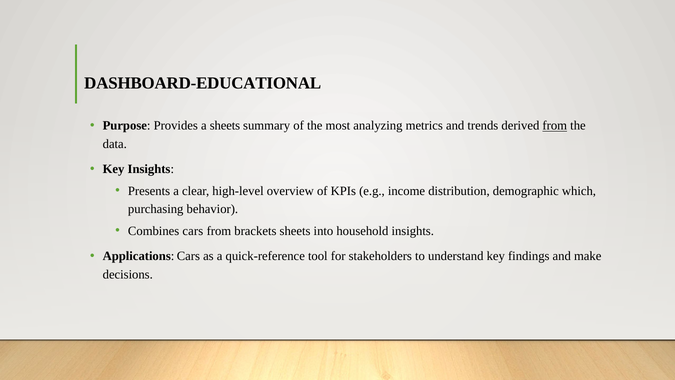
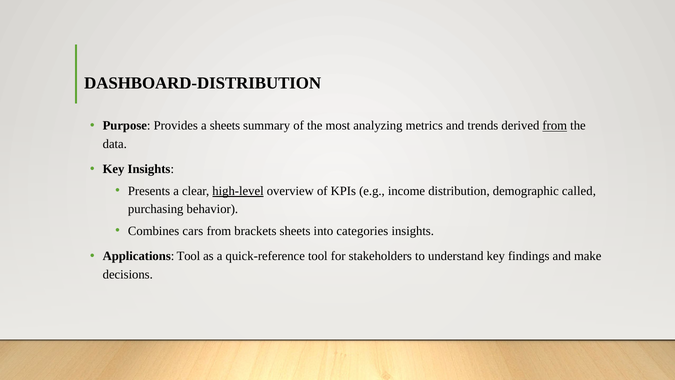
DASHBOARD-EDUCATIONAL: DASHBOARD-EDUCATIONAL -> DASHBOARD-DISTRIBUTION (203, 83)
high-level underline: none -> present (238, 191)
which: which -> called (579, 191)
household: household -> categories (362, 231)
Applications Cars: Cars -> Tool (188, 256)
